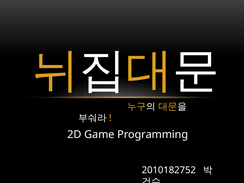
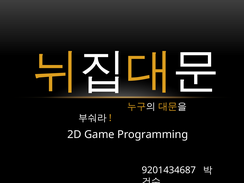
2010182752: 2010182752 -> 9201434687 (169, 170)
